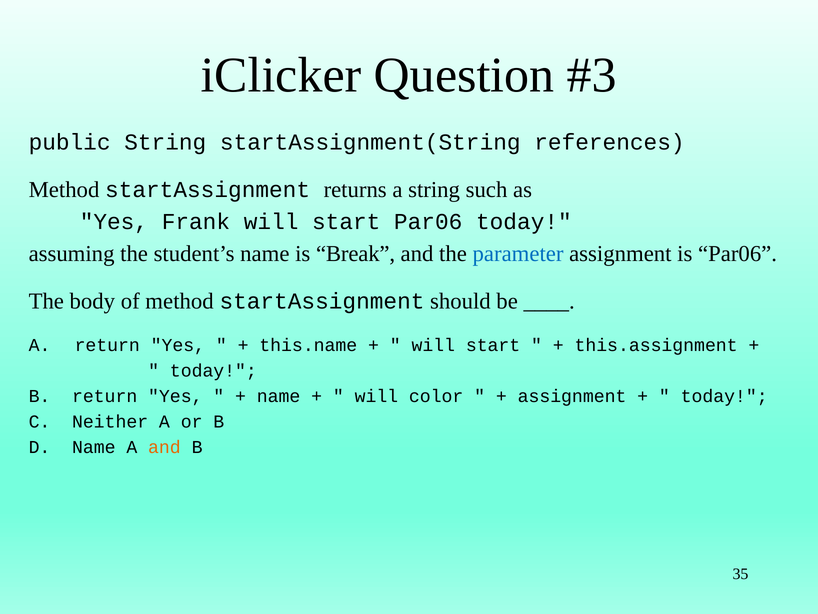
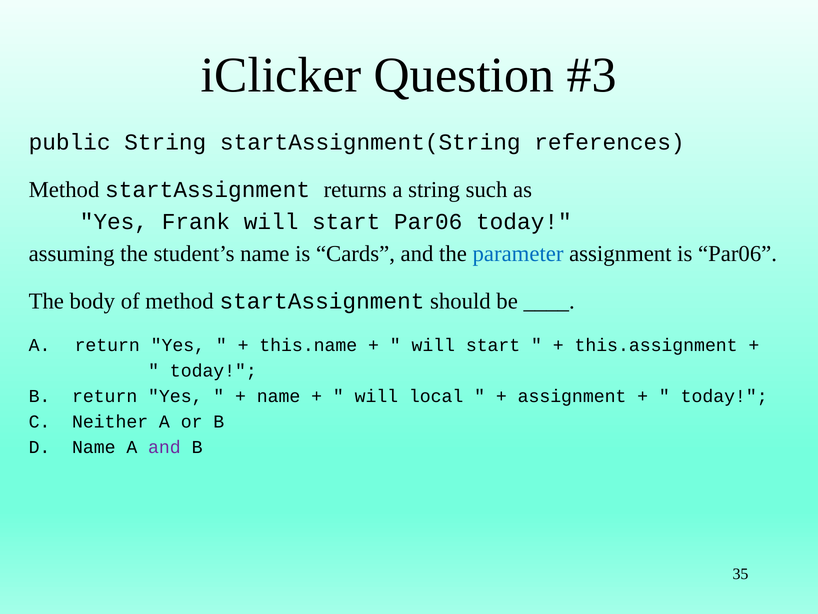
Break: Break -> Cards (355, 253)
color: color -> local (436, 396)
and colour: orange -> purple (164, 447)
